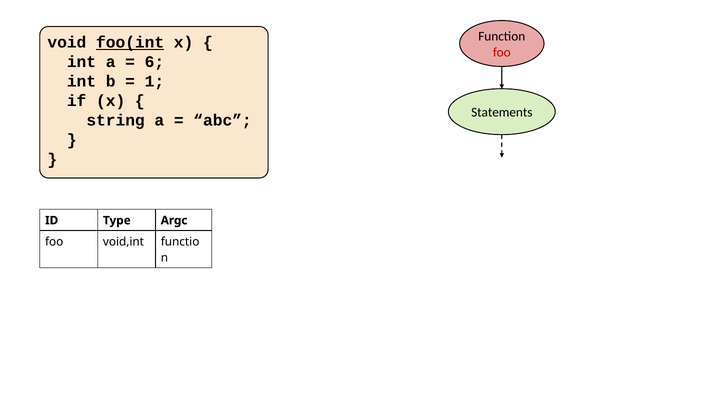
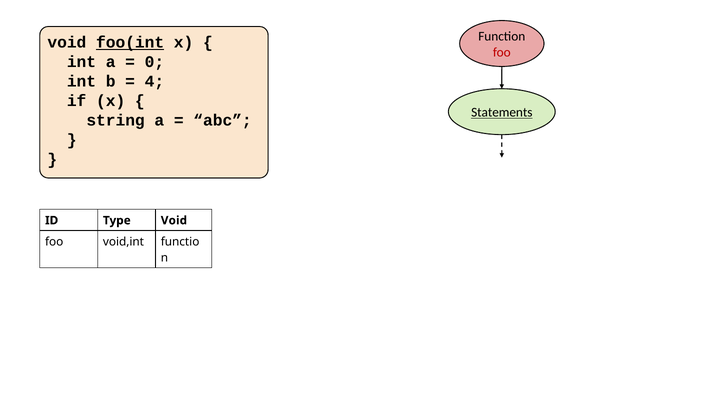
6: 6 -> 0 (154, 62)
1: 1 -> 4 (154, 81)
Statements underline: none -> present (502, 113)
Type Argc: Argc -> Void (174, 220)
